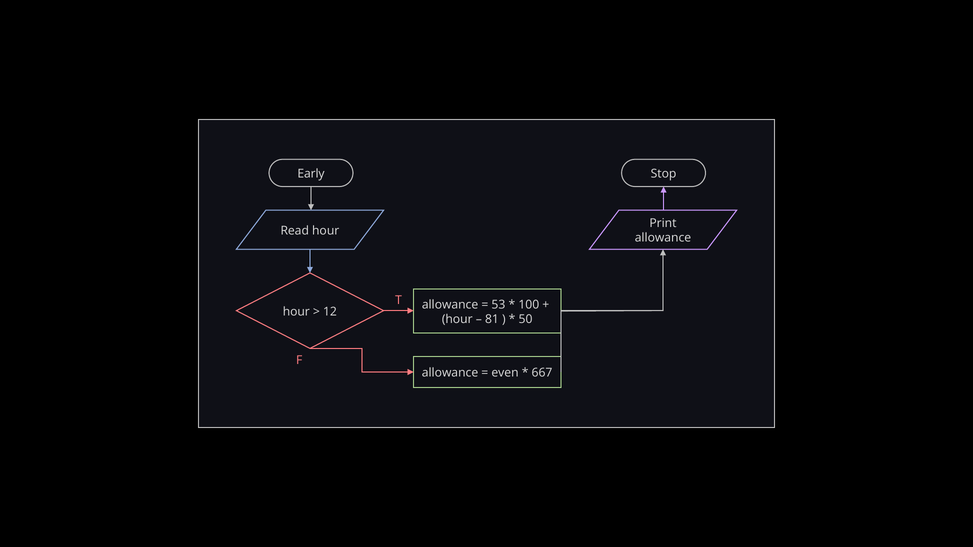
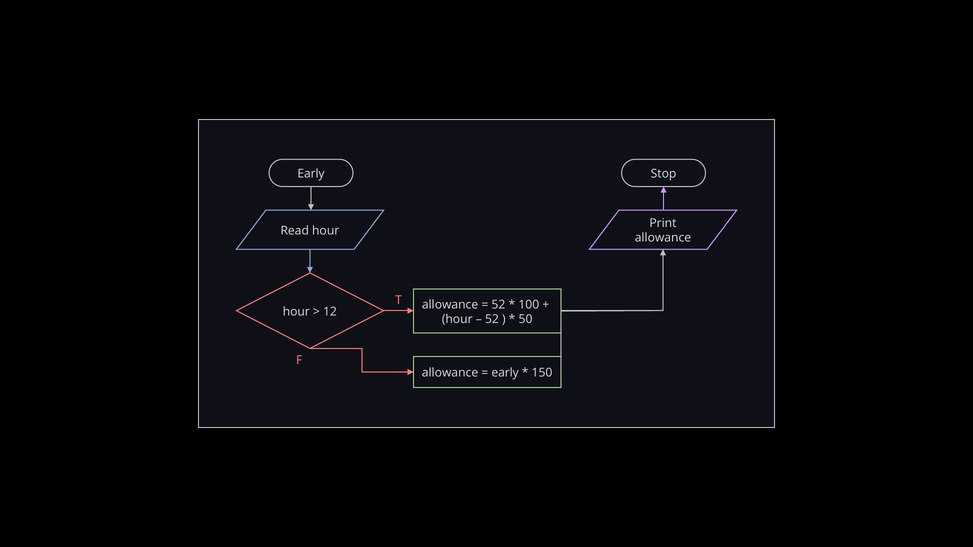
53: 53 -> 52 (498, 305)
81: 81 -> 52 (492, 319)
even: even -> early (505, 373)
667: 667 -> 150 (542, 373)
